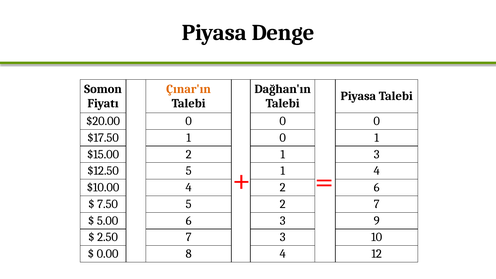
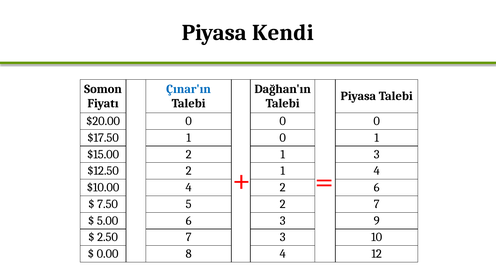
Denge: Denge -> Kendi (283, 33)
Çınar'ın colour: orange -> blue (189, 89)
$12.50 5: 5 -> 2 (189, 171)
